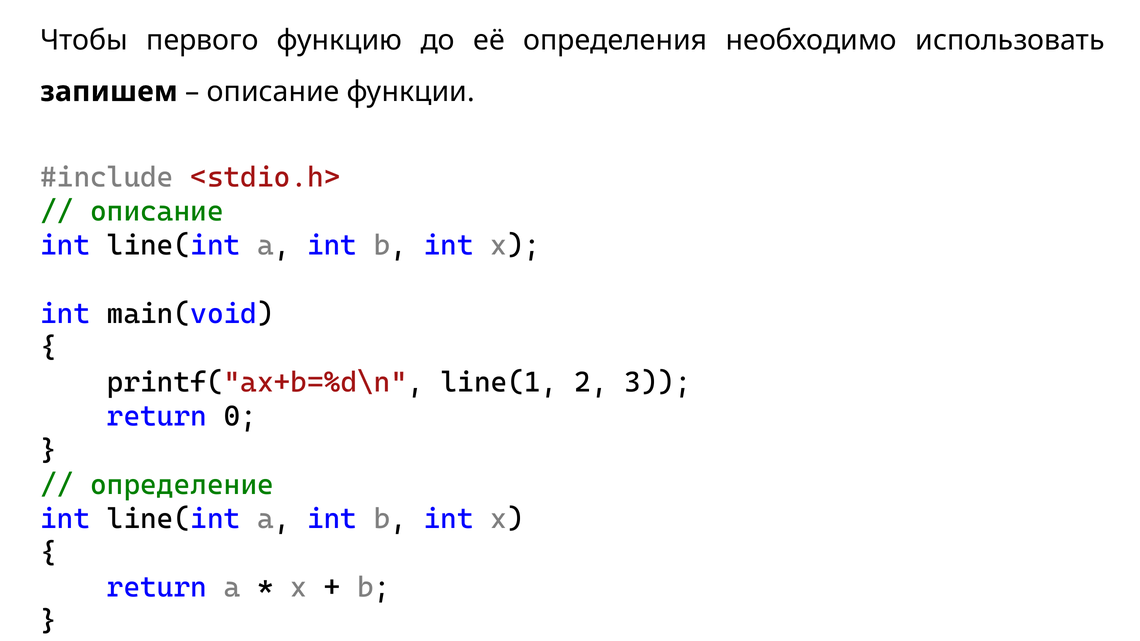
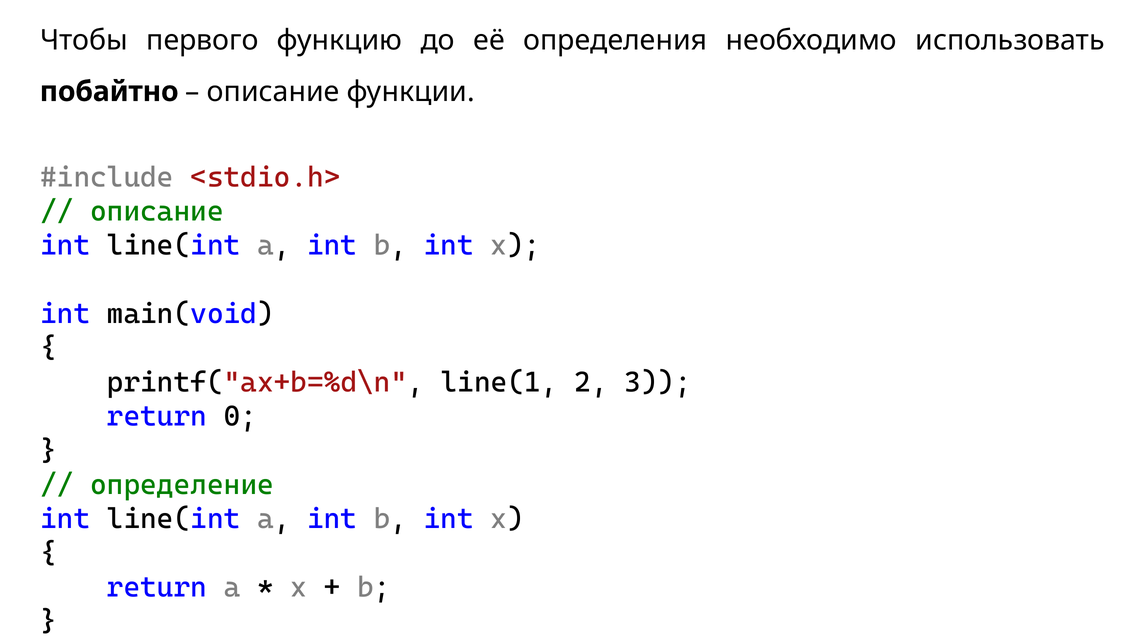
запишем: запишем -> побайтно (109, 92)
